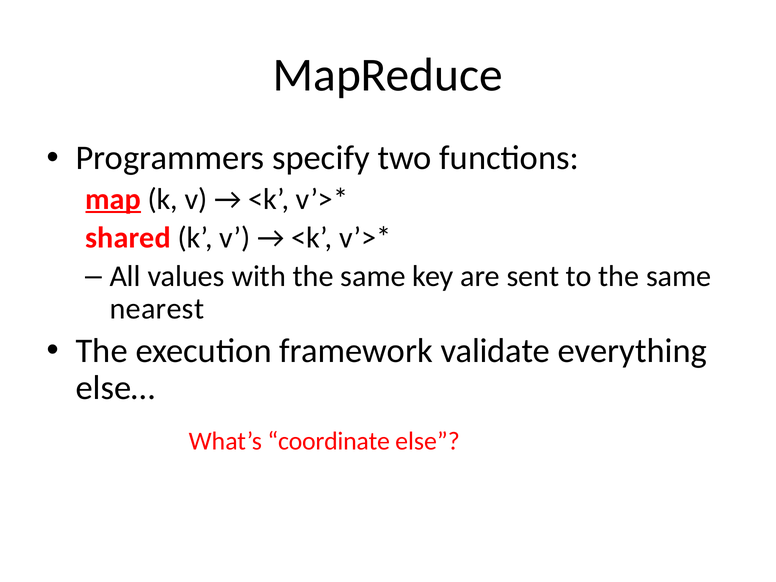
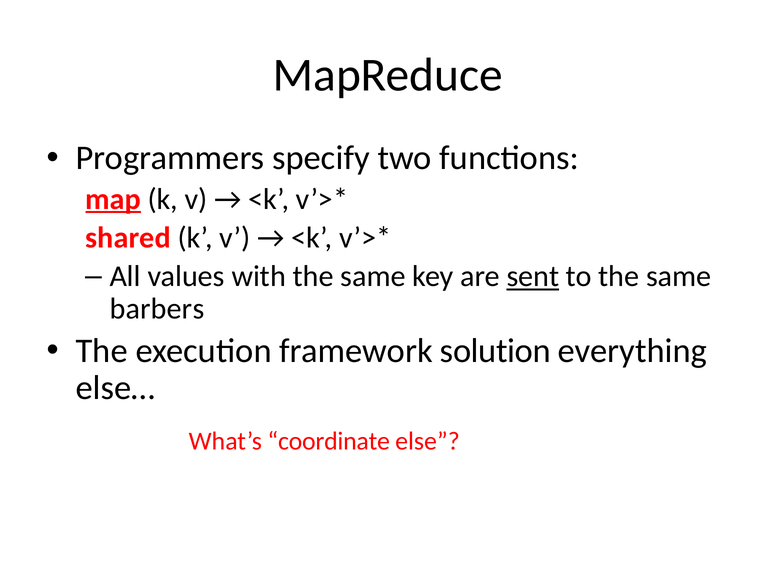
sent underline: none -> present (533, 276)
nearest: nearest -> barbers (157, 309)
validate: validate -> solution (495, 351)
